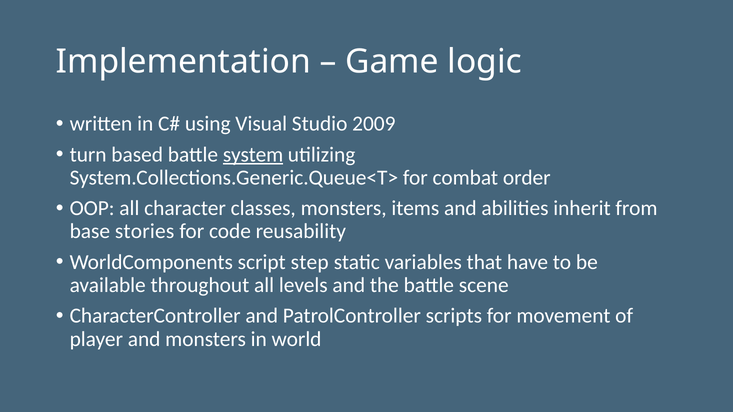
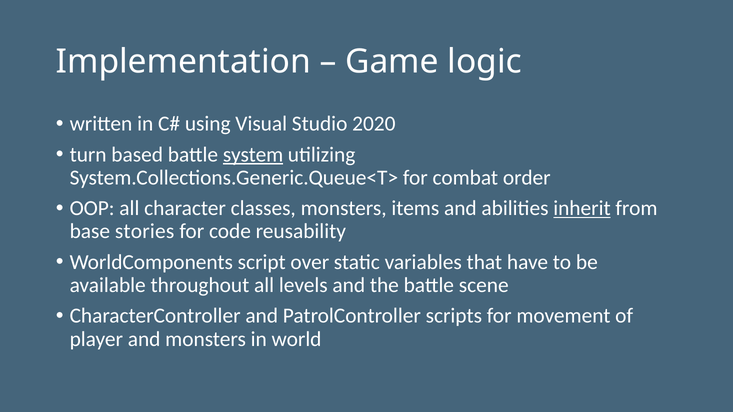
2009: 2009 -> 2020 (374, 124)
inherit underline: none -> present (582, 208)
step: step -> over (310, 262)
